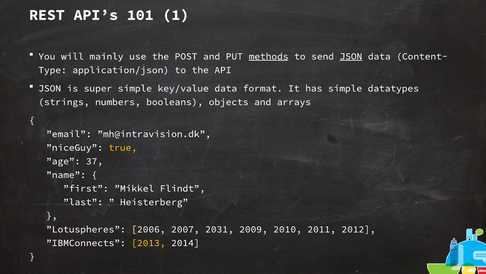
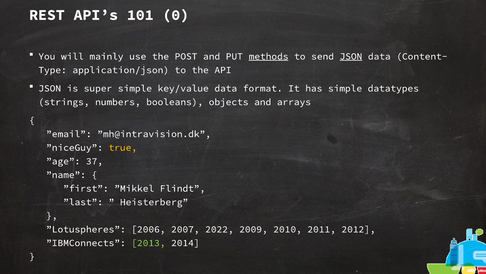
1: 1 -> 0 (176, 15)
2031: 2031 -> 2022 (219, 229)
2013 colour: yellow -> light green (148, 243)
